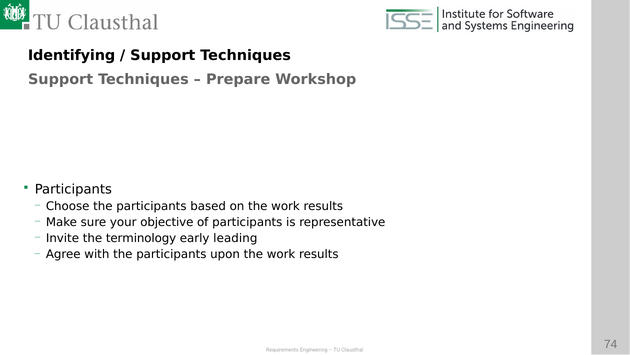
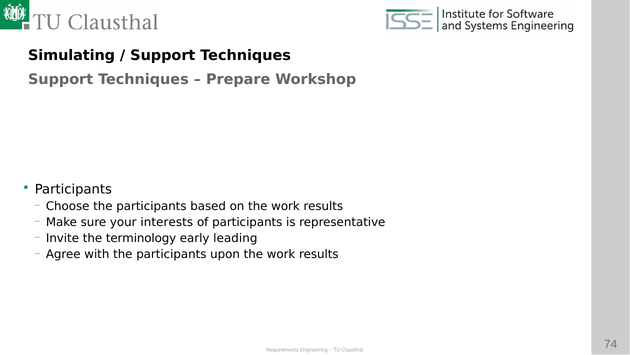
Identifying: Identifying -> Simulating (72, 55)
objective: objective -> interests (167, 222)
